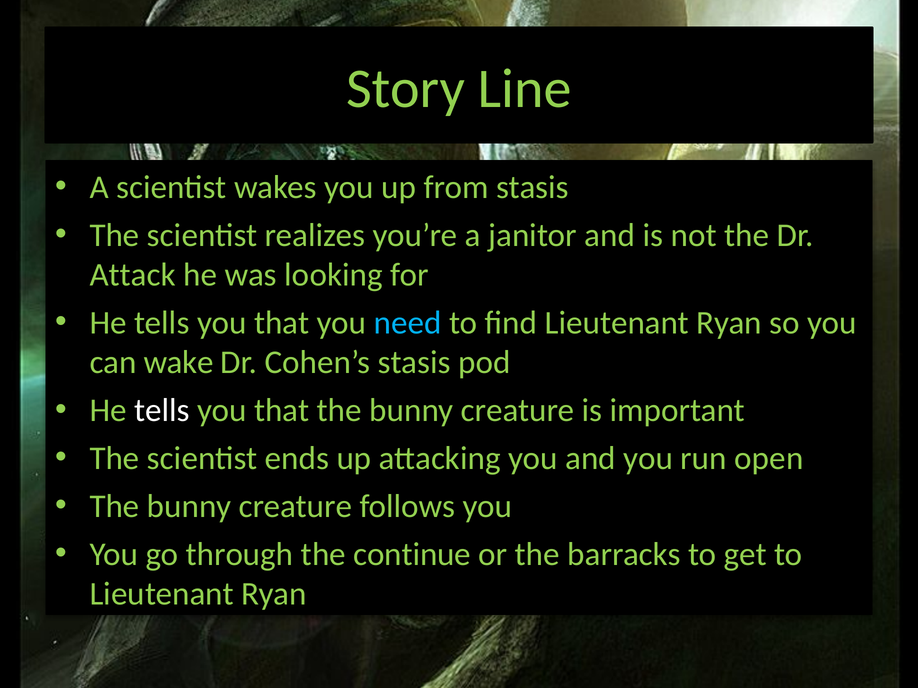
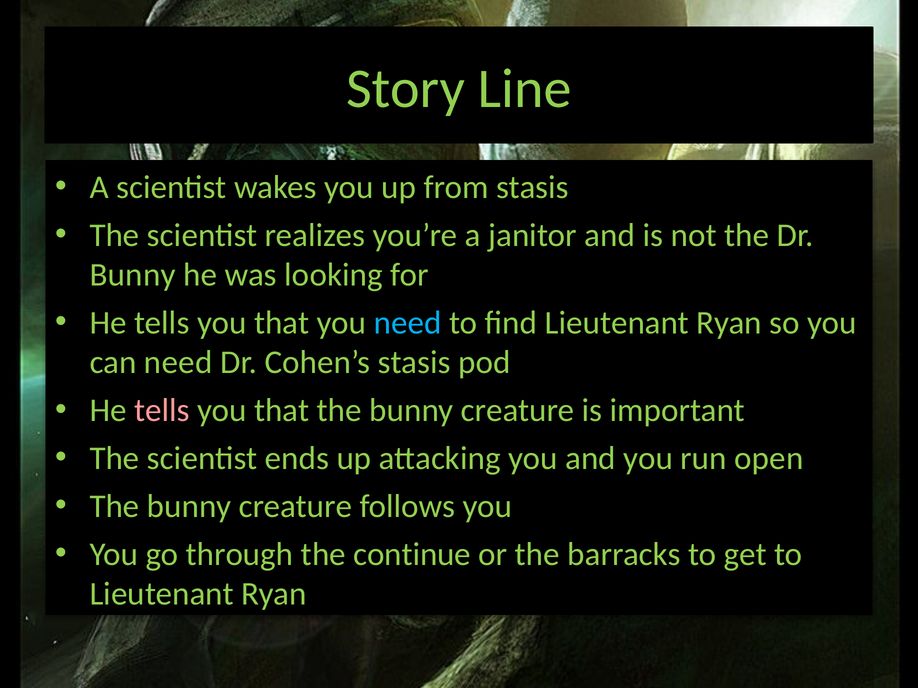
Attack: Attack -> Bunny (133, 275)
can wake: wake -> need (178, 363)
tells colour: white -> pink (162, 411)
